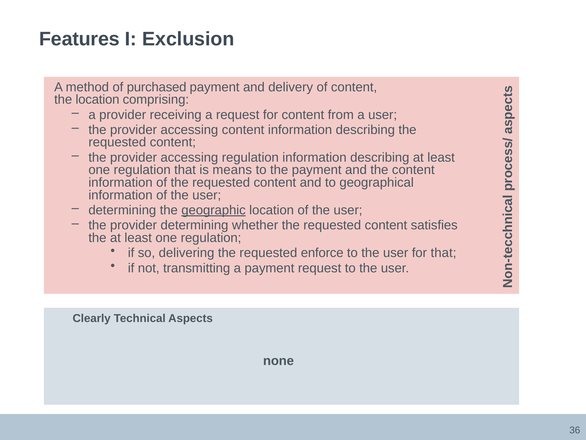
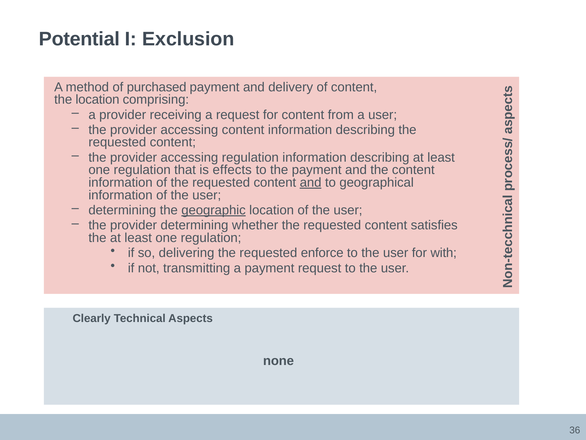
Features: Features -> Potential (79, 39)
means: means -> effects (232, 170)
and underline: none -> present (311, 182)
for that: that -> with (444, 253)
